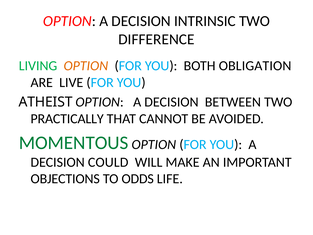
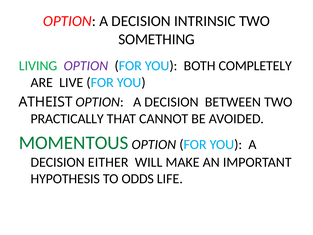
DIFFERENCE: DIFFERENCE -> SOMETHING (157, 39)
OPTION colour: orange -> purple (86, 66)
OBLIGATION: OBLIGATION -> COMPLETELY (255, 66)
COULD: COULD -> EITHER (108, 162)
OBJECTIONS: OBJECTIONS -> HYPOTHESIS (65, 179)
